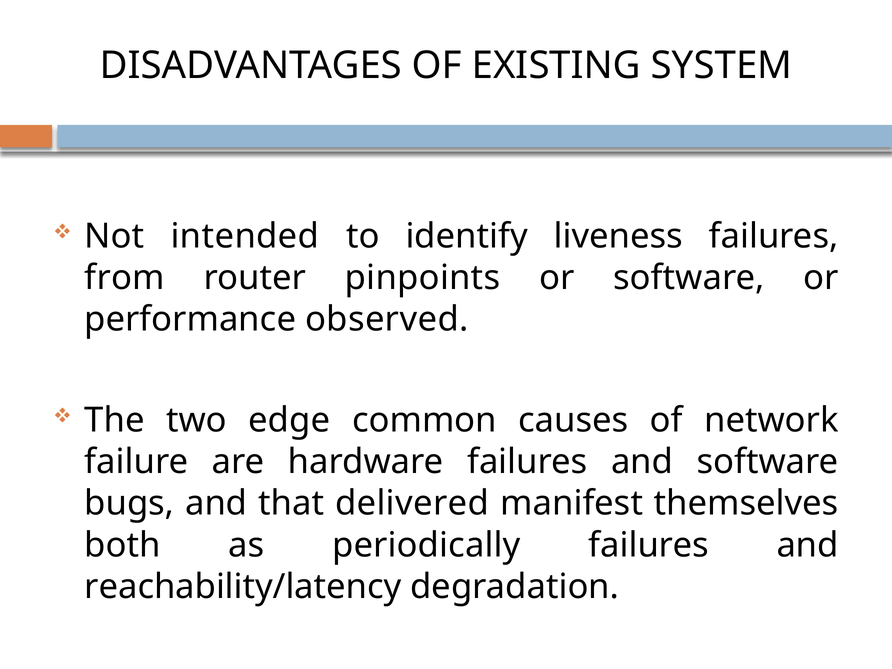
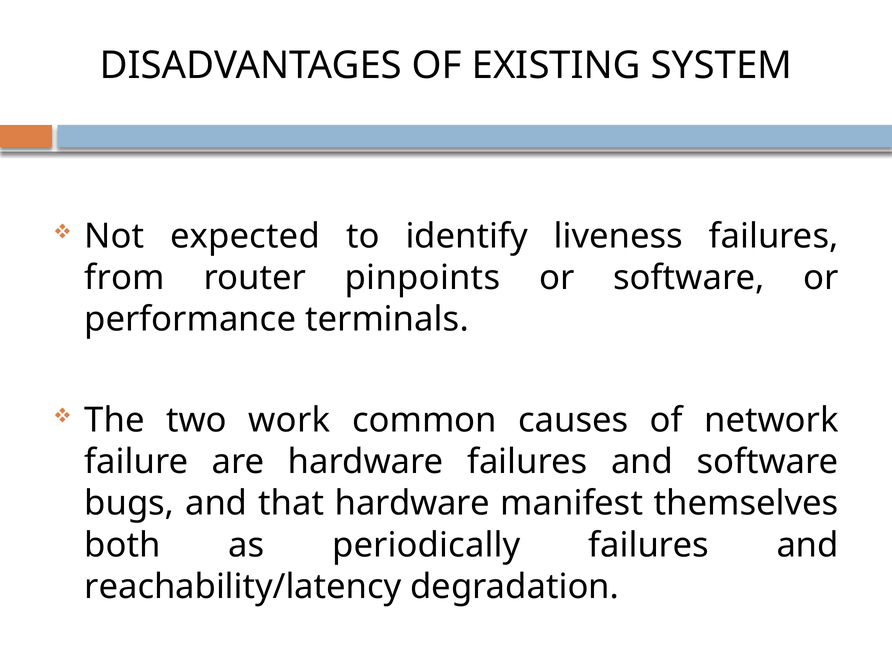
intended: intended -> expected (245, 236)
observed: observed -> terminals (387, 320)
edge: edge -> work (289, 420)
that delivered: delivered -> hardware (412, 503)
